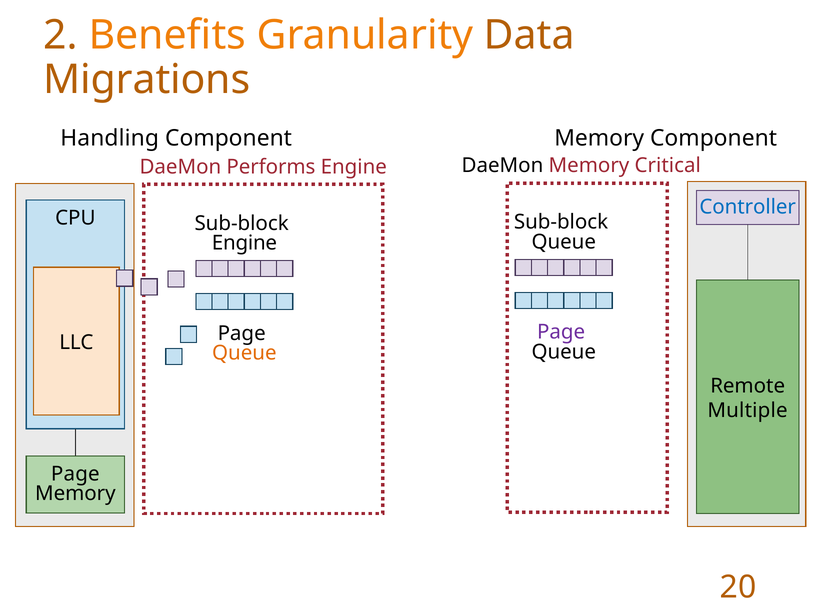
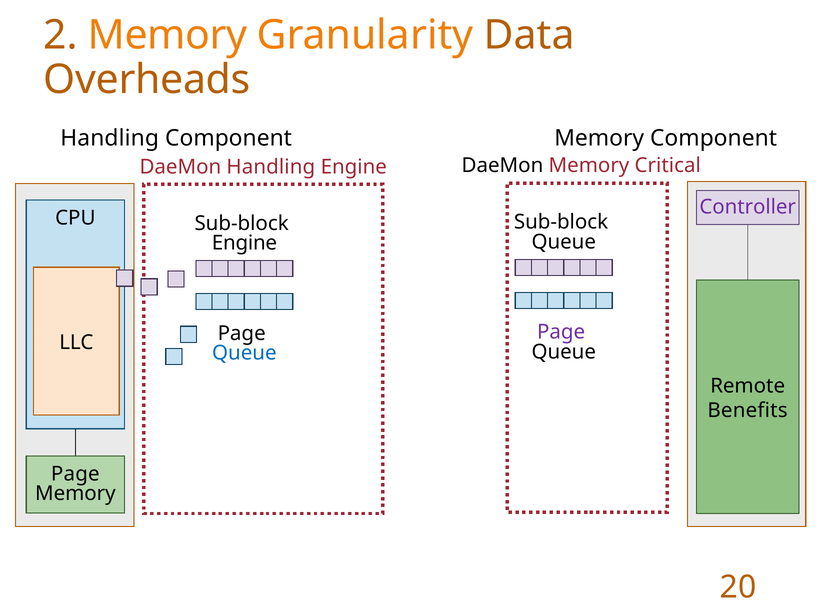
2 Benefits: Benefits -> Memory (167, 35)
Migrations: Migrations -> Overheads (147, 80)
DaeMon Performs: Performs -> Handling (271, 167)
Controller colour: blue -> purple (748, 207)
Queue colour: orange -> blue (244, 353)
Multiple: Multiple -> Benefits (748, 410)
